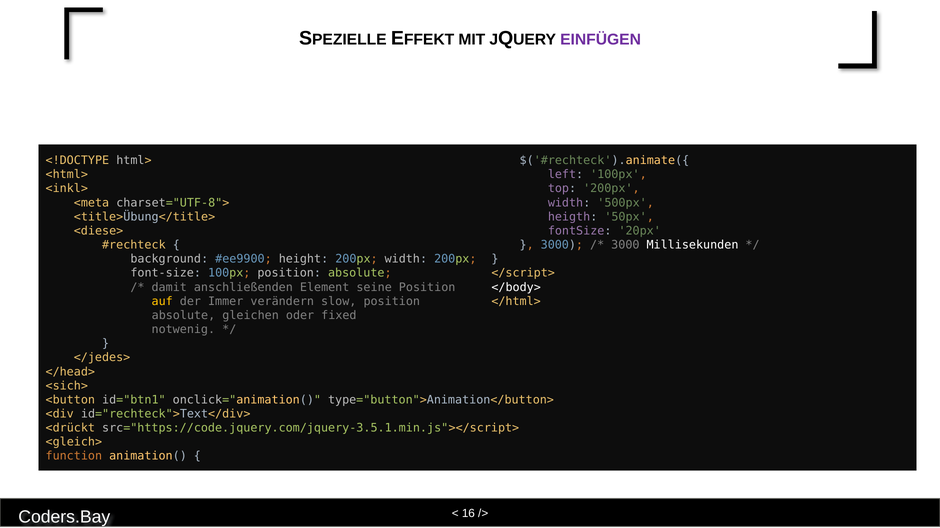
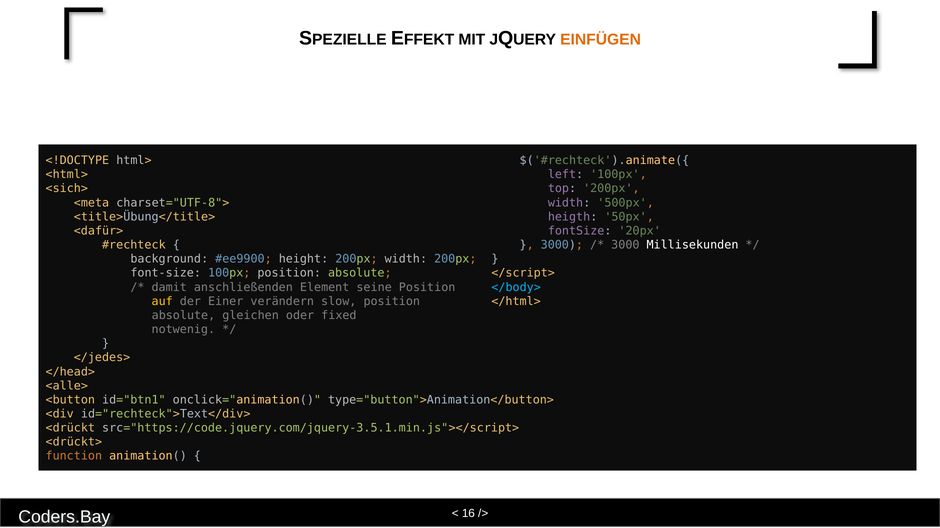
EINFÜGEN colour: purple -> orange (601, 39)
<inkl>: <inkl> -> <sich> (67, 189)
<diese>: <diese> -> <dafür> (99, 231)
</body> colour: white -> light blue (516, 288)
Immer: Immer -> Einer (226, 302)
<sich>: <sich> -> <alle> (67, 386)
<gleich>: <gleich> -> <drückt> (74, 443)
